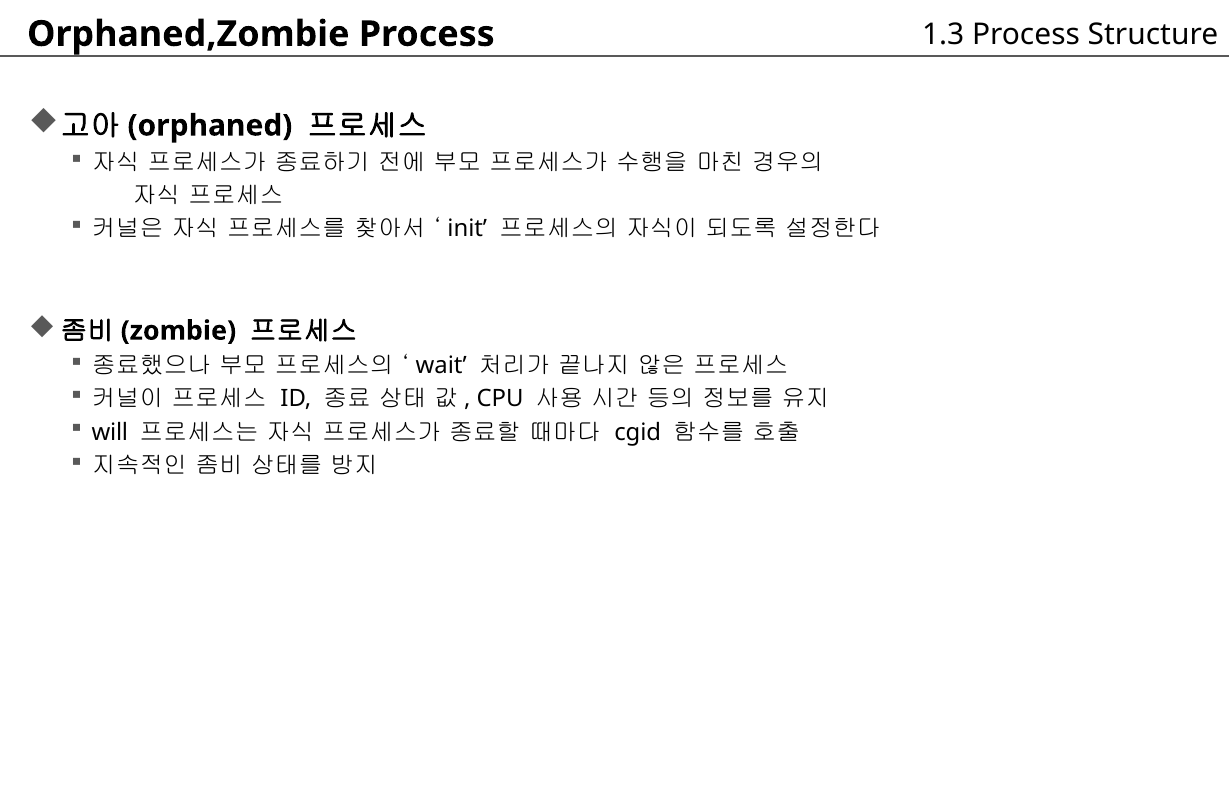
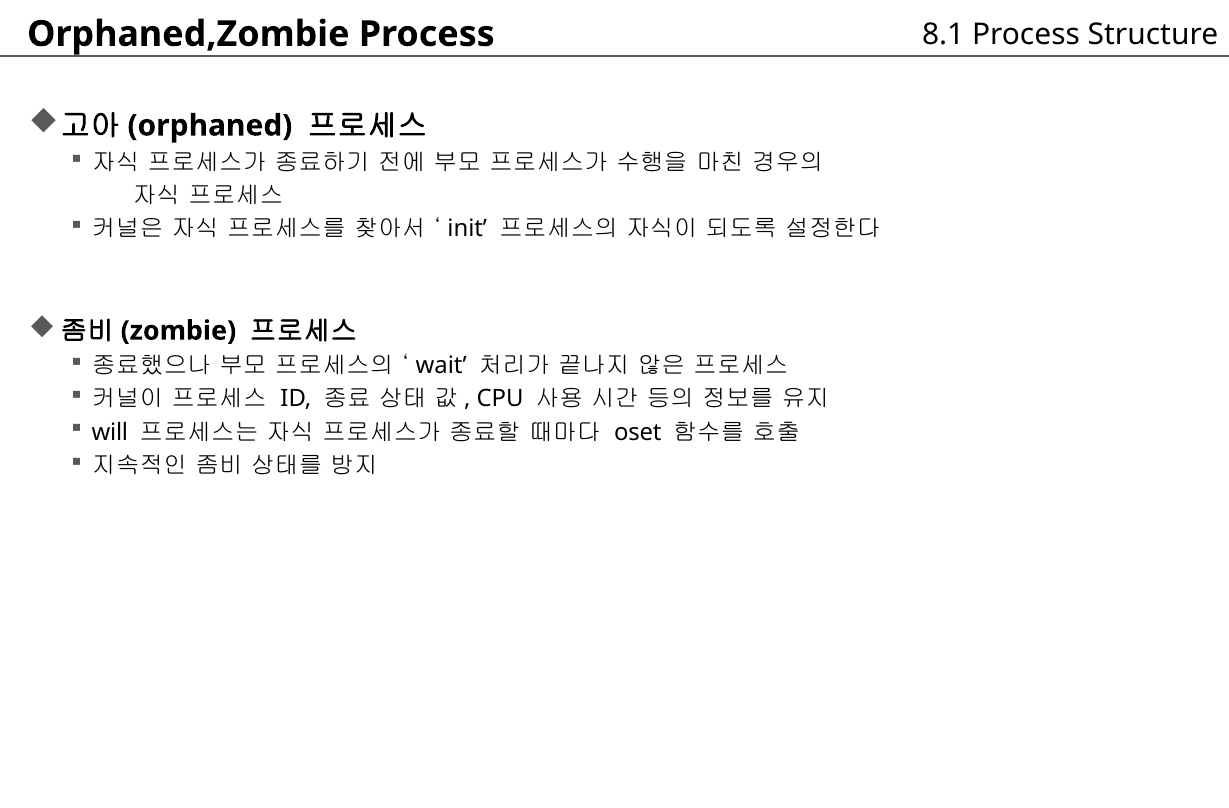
1.3: 1.3 -> 8.1 (943, 35)
cgid: cgid -> oset (638, 432)
